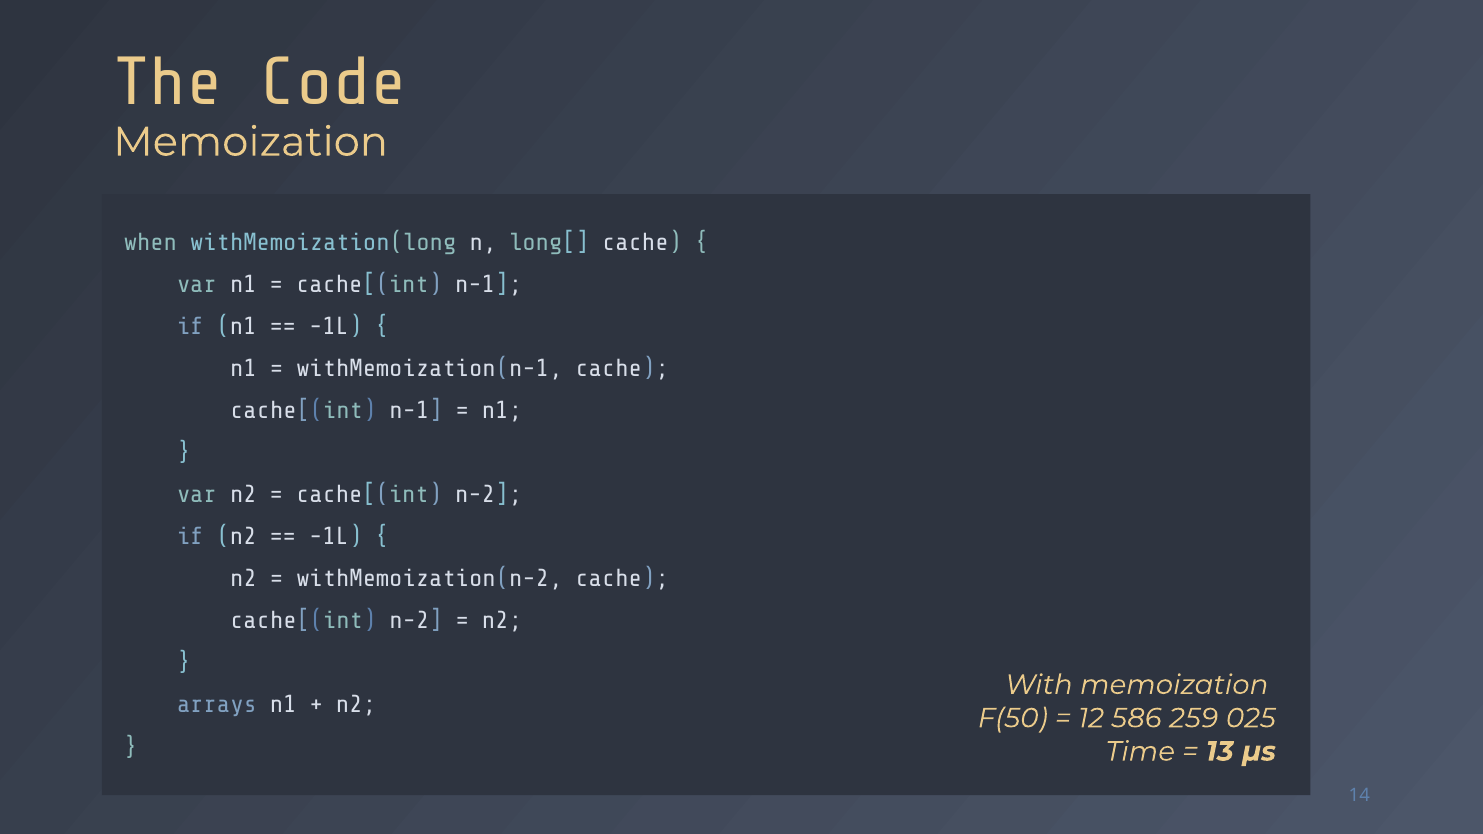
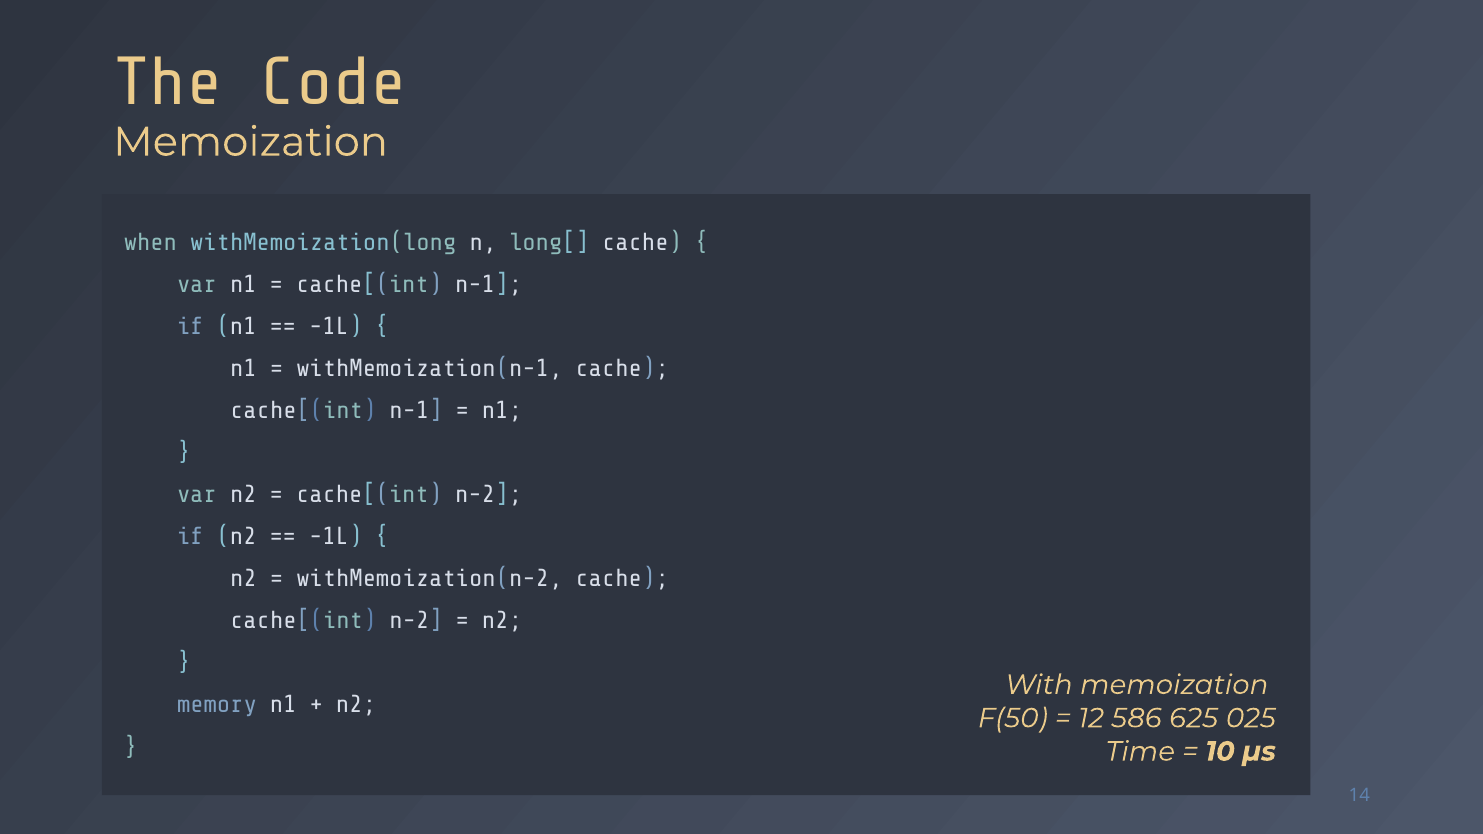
arrays: arrays -> memory (217, 705)
259: 259 -> 625 (1194, 718)
13: 13 -> 10 (1220, 752)
